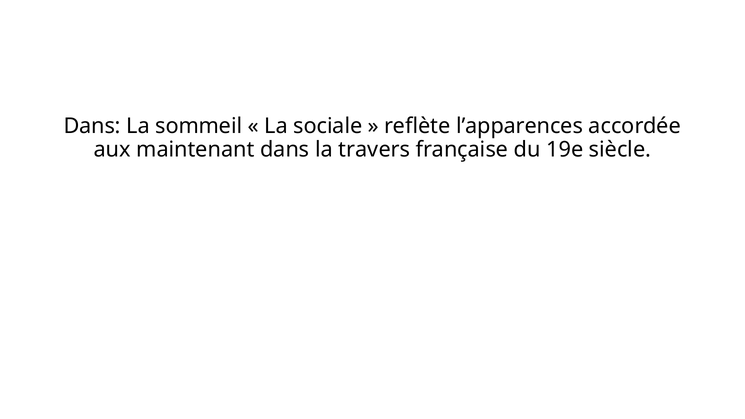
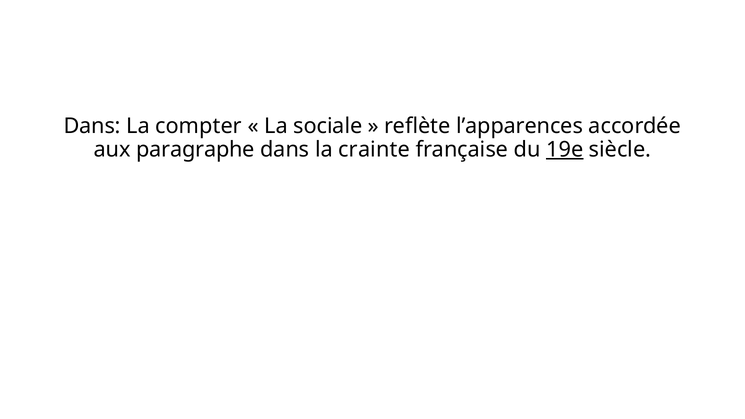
sommeil: sommeil -> compter (199, 126)
maintenant: maintenant -> paragraphe (195, 149)
travers: travers -> crainte (374, 149)
19e underline: none -> present (565, 149)
